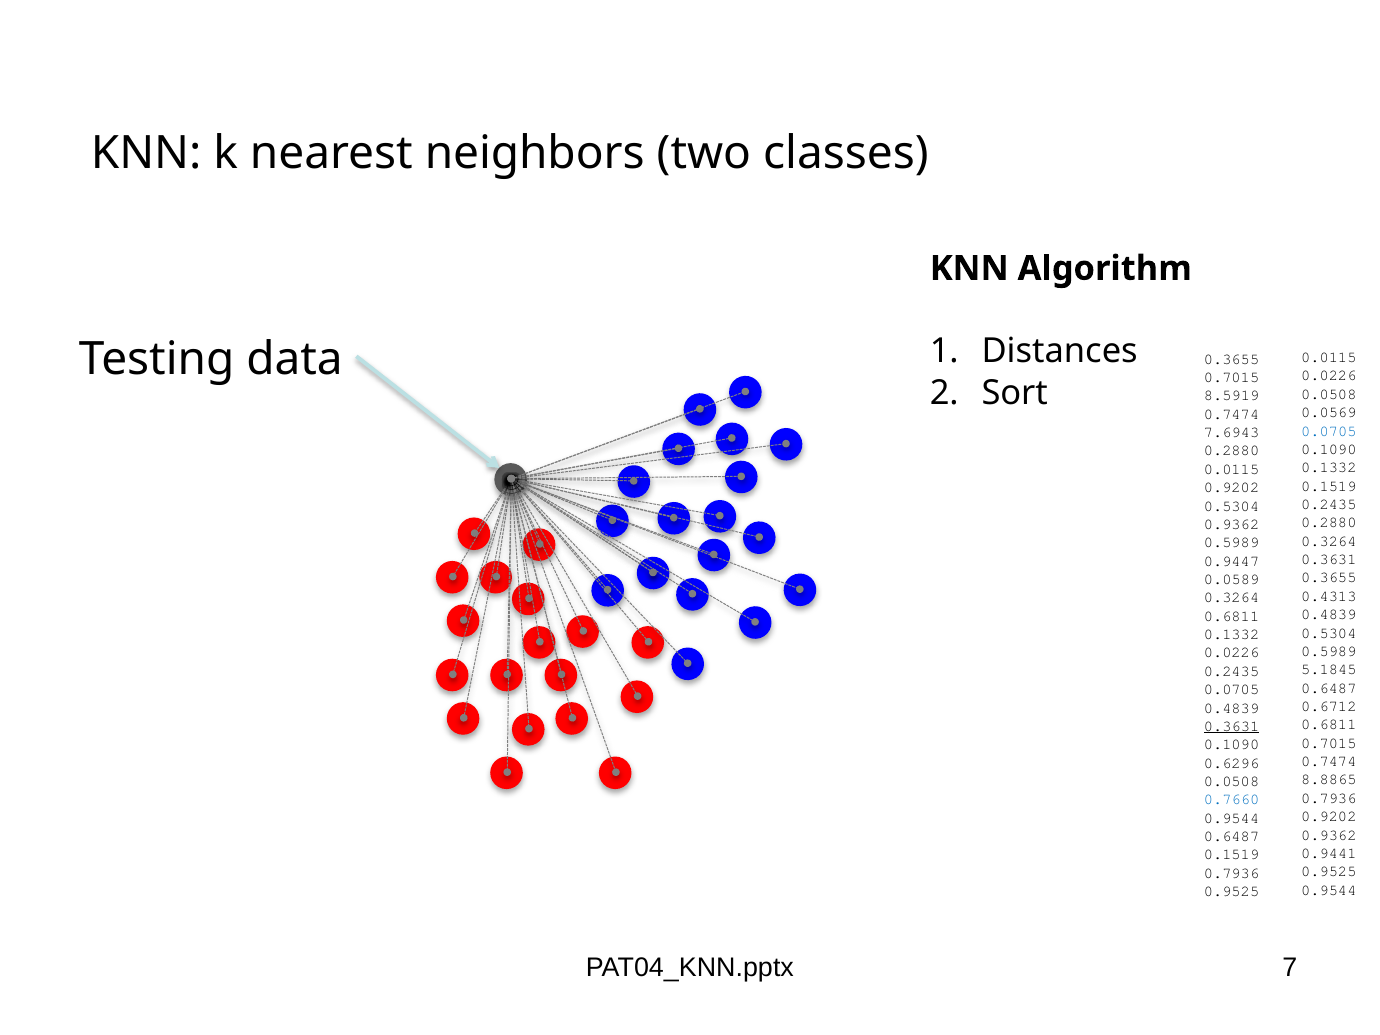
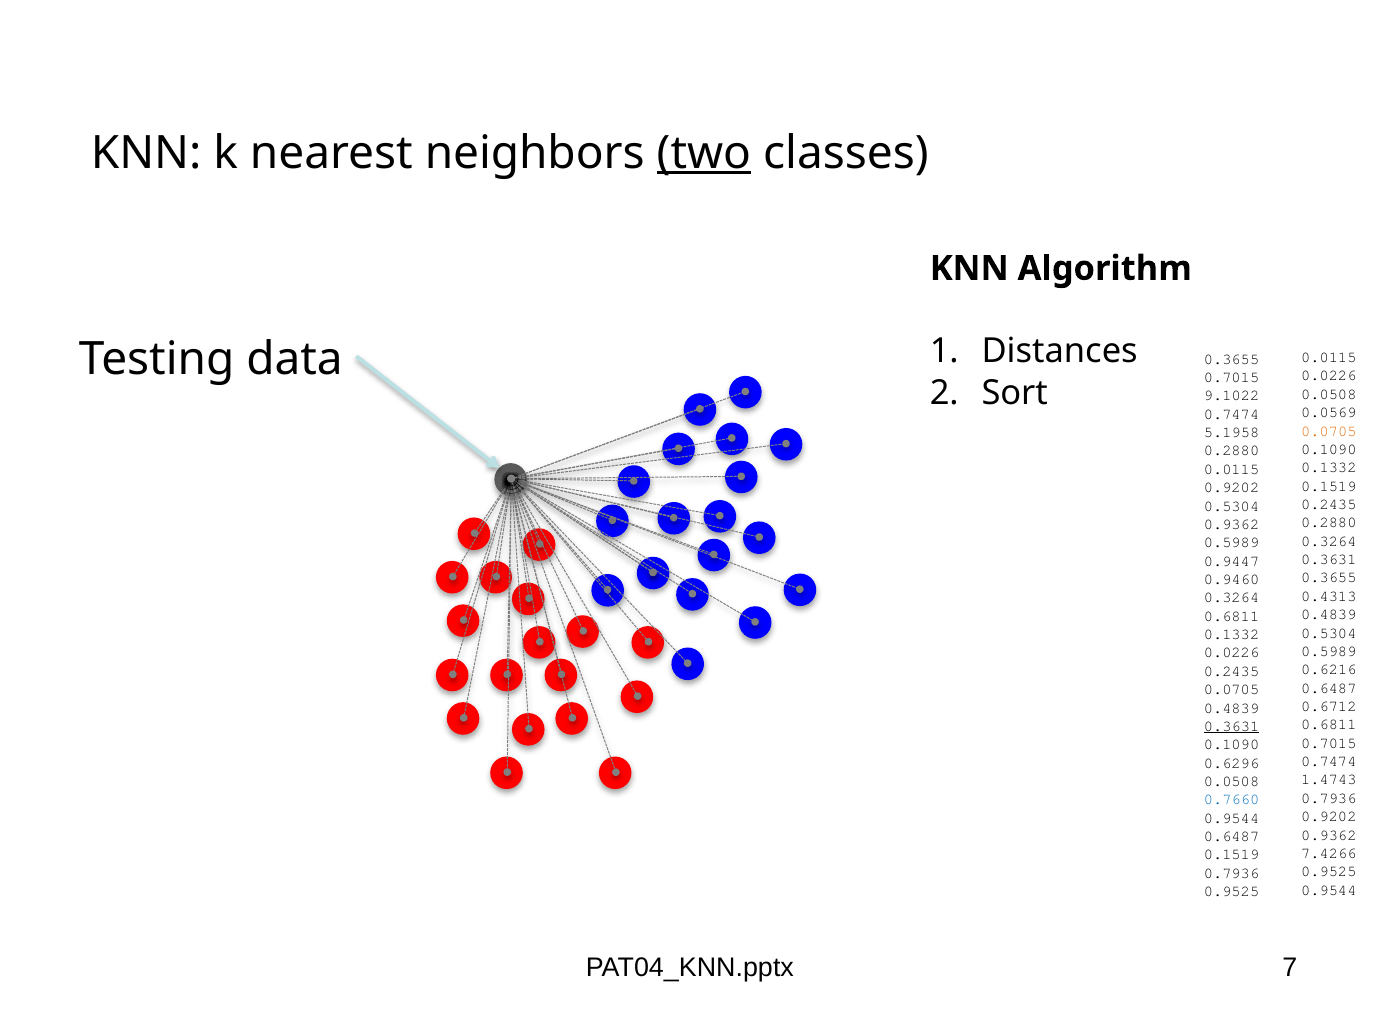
two underline: none -> present (704, 153)
8.5919: 8.5919 -> 9.1022 (1232, 396)
0.0705 colour: blue -> orange (1329, 431)
7.6943: 7.6943 -> 5.1958 (1232, 433)
0.0589: 0.0589 -> 0.9460 (1232, 579)
5.1845: 5.1845 -> 0.6216 (1329, 670)
8.8865: 8.8865 -> 1.4743 (1329, 780)
0.9441: 0.9441 -> 7.4266 (1329, 853)
